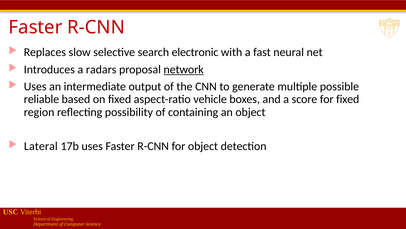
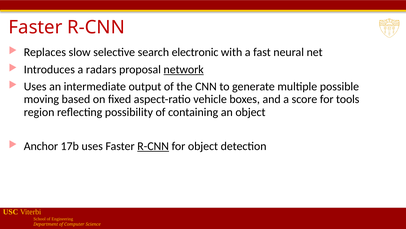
reliable: reliable -> moving (41, 99)
for fixed: fixed -> tools (348, 99)
Lateral: Lateral -> Anchor (41, 146)
R-CNN underline: none -> present (153, 146)
